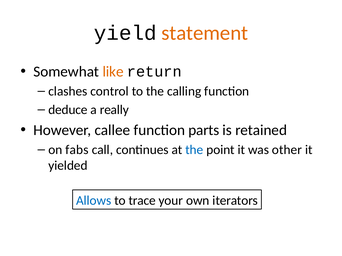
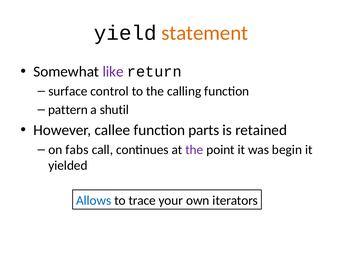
like colour: orange -> purple (113, 72)
clashes: clashes -> surface (68, 91)
deduce: deduce -> pattern (68, 110)
really: really -> shutil (114, 110)
the colour: blue -> purple (194, 150)
other: other -> begin (287, 150)
